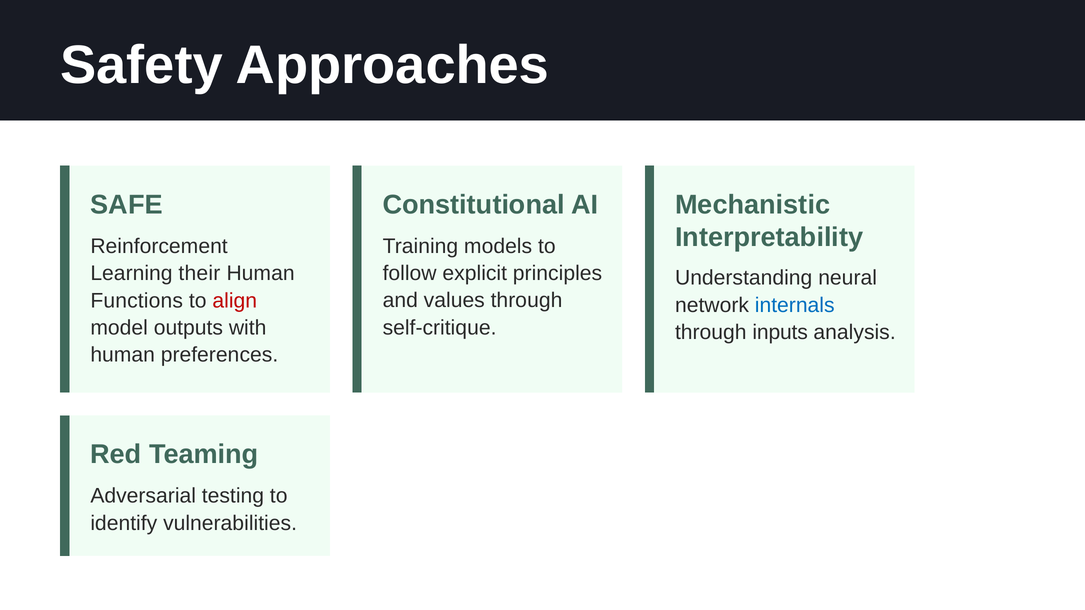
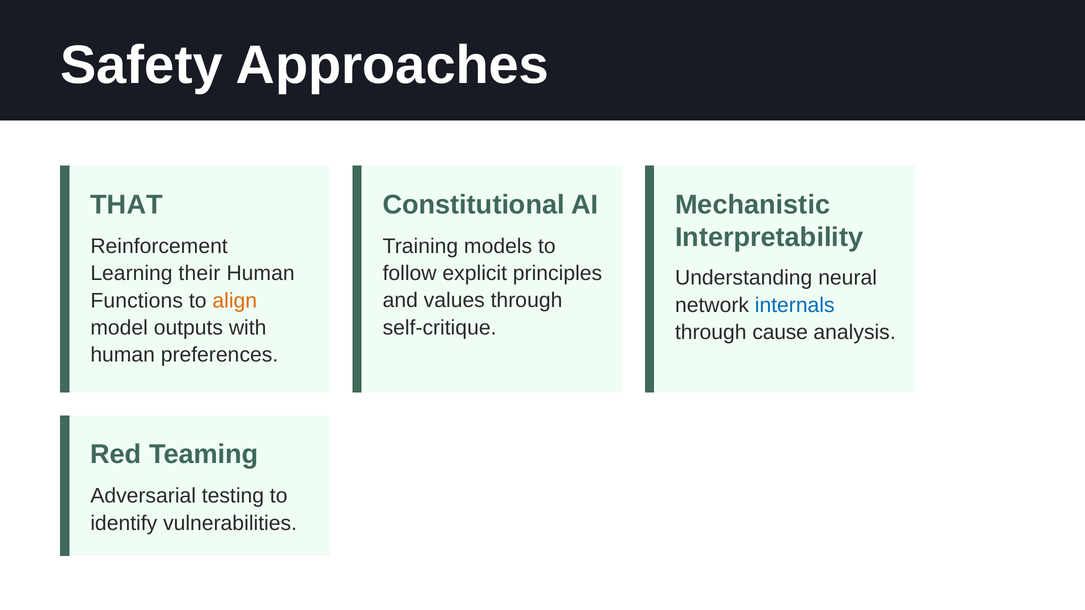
SAFE: SAFE -> THAT (127, 205)
align colour: red -> orange (235, 301)
inputs: inputs -> cause (780, 332)
